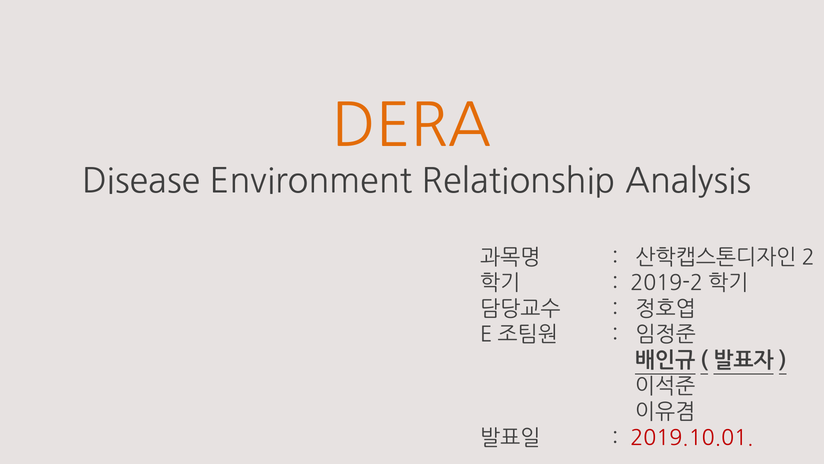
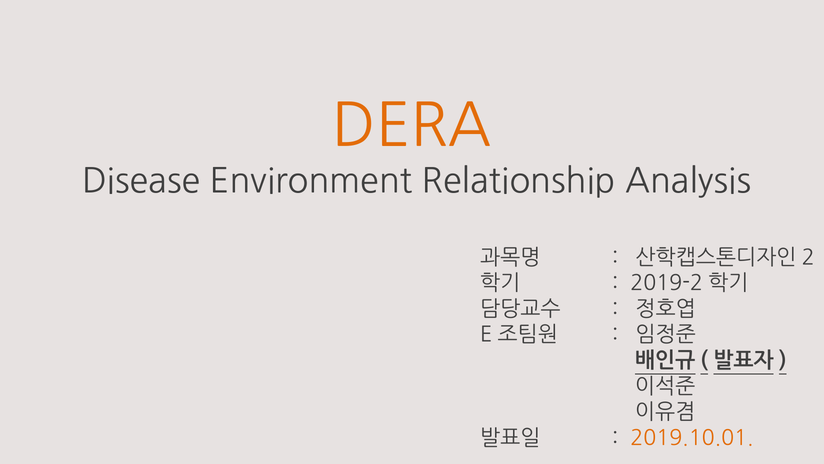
2019.10.01 colour: red -> orange (692, 438)
